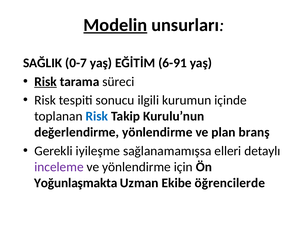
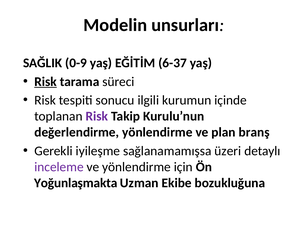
Modelin underline: present -> none (115, 25)
0-7: 0-7 -> 0-9 (76, 63)
6-91: 6-91 -> 6-37 (173, 63)
Risk colour: blue -> purple (97, 116)
elleri: elleri -> üzeri (228, 151)
öğrencilerde: öğrencilerde -> bozukluğuna (230, 183)
